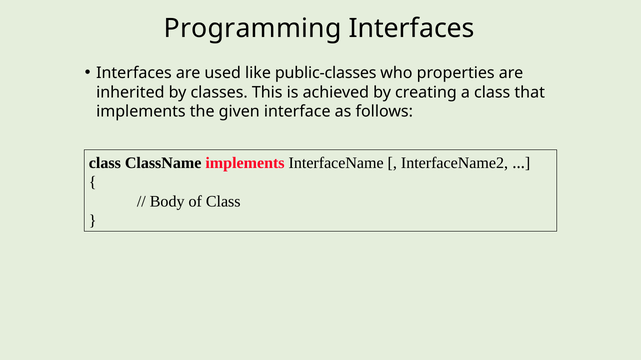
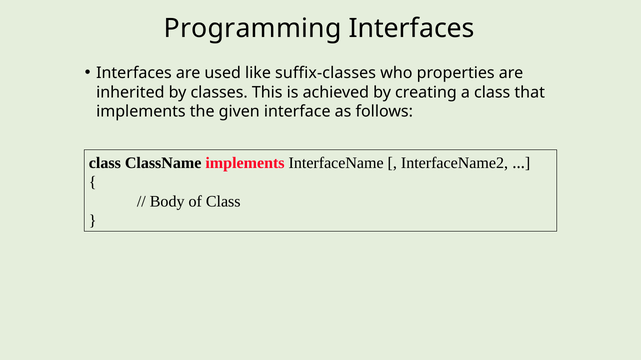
public-classes: public-classes -> suffix-classes (326, 73)
